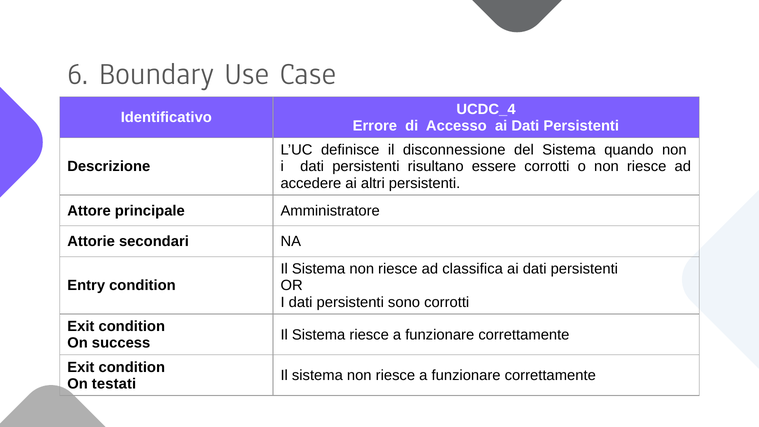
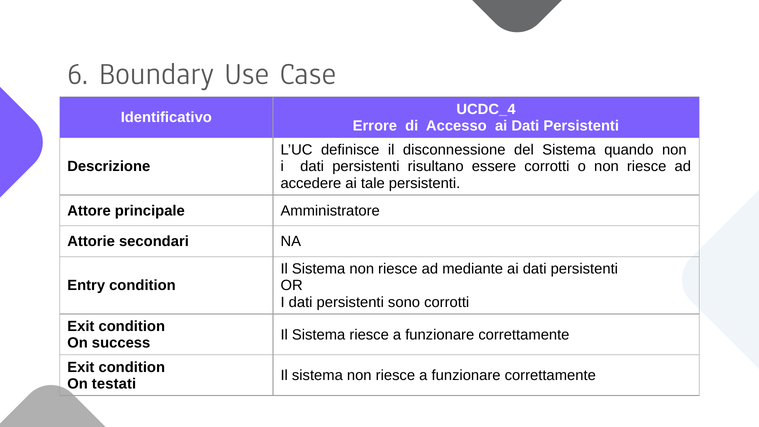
altri: altri -> tale (373, 183)
classifica: classifica -> mediante (473, 269)
